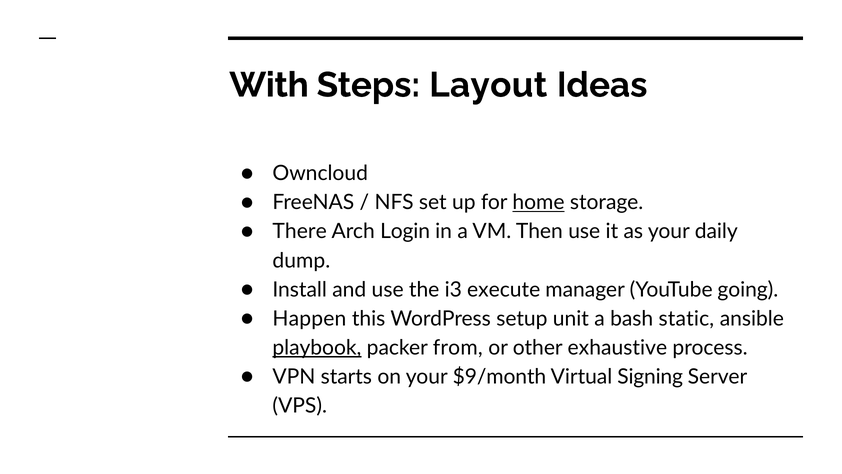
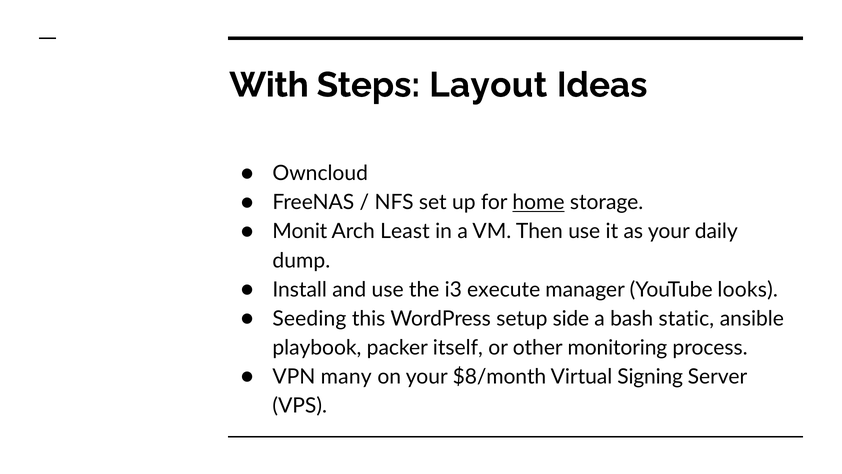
There: There -> Monit (300, 231)
Login: Login -> Least (405, 231)
going: going -> looks (748, 289)
Happen: Happen -> Seeding (309, 318)
unit: unit -> side (571, 318)
playbook underline: present -> none (317, 347)
from: from -> itself (458, 347)
exhaustive: exhaustive -> monitoring (617, 347)
starts: starts -> many (346, 377)
$9/month: $9/month -> $8/month (499, 377)
